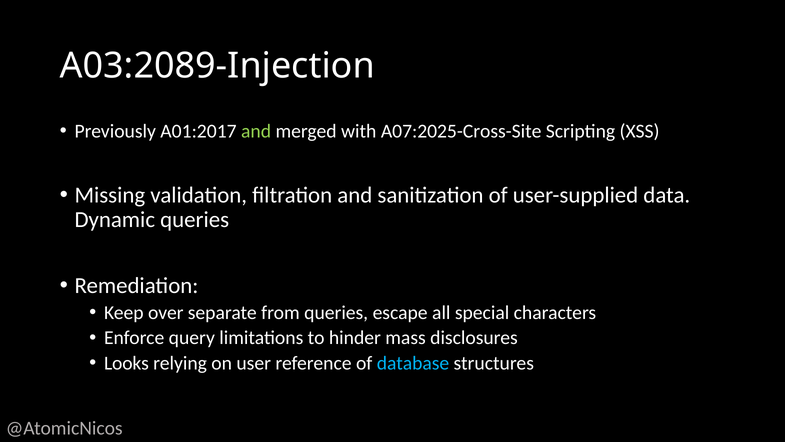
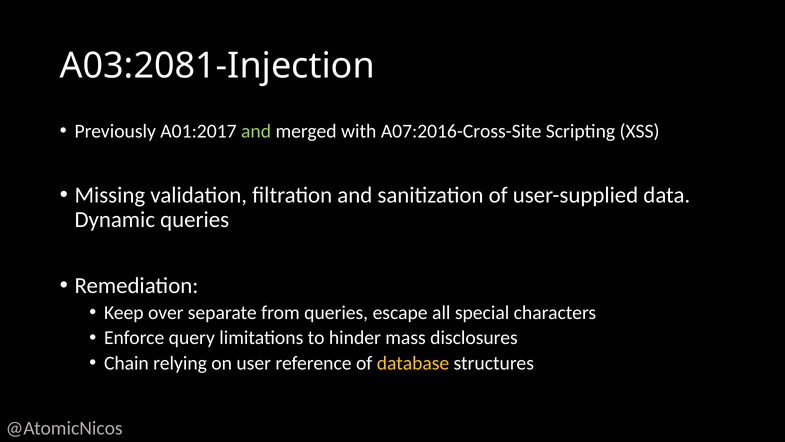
A03:2089-Injection: A03:2089-Injection -> A03:2081-Injection (217, 66)
A07:2025-Cross-Site: A07:2025-Cross-Site -> A07:2016-Cross-Site (461, 131)
Looks: Looks -> Chain (126, 363)
database colour: light blue -> yellow (413, 363)
